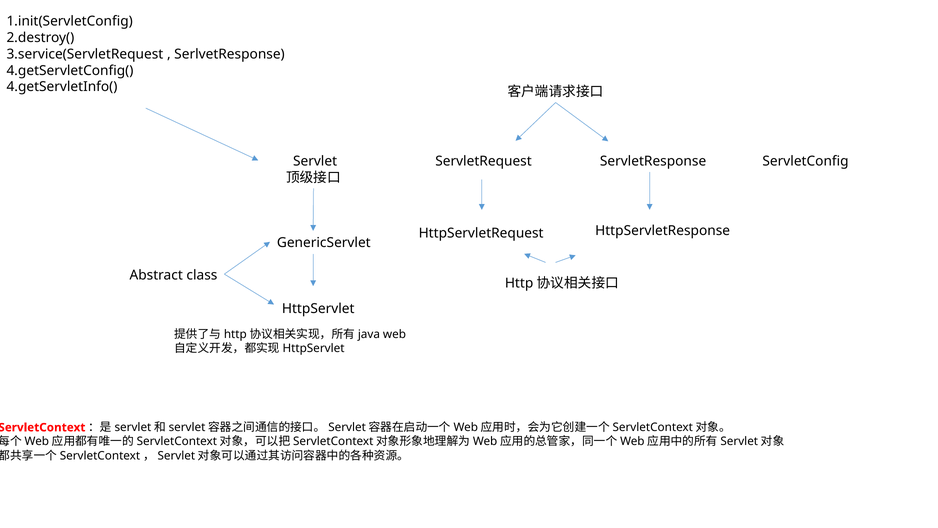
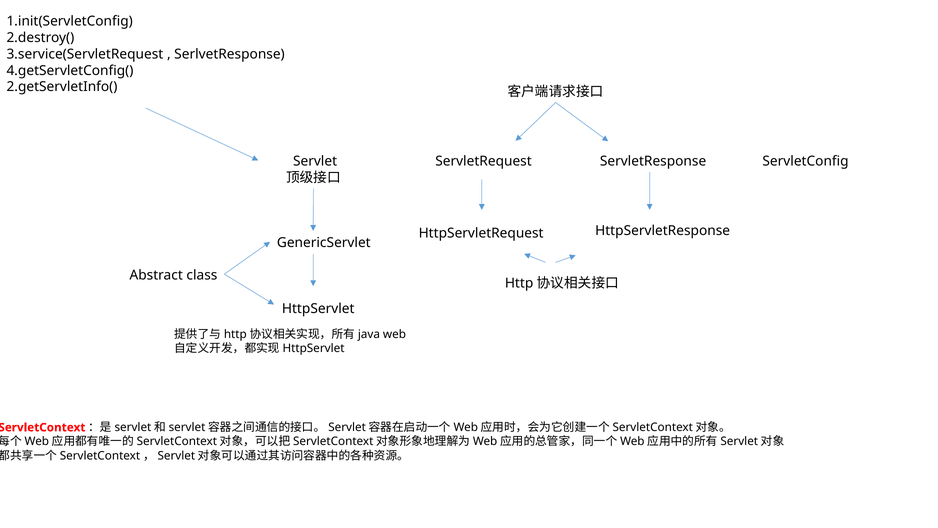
4.getServletInfo(: 4.getServletInfo( -> 2.getServletInfo( (62, 87)
